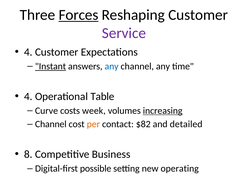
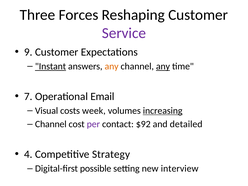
Forces underline: present -> none (79, 15)
4: 4 -> 9 (28, 52)
any colour: blue -> orange (112, 66)
any underline: none -> present (163, 66)
4: 4 -> 7 (28, 96)
Table: Table -> Email (102, 96)
Curve: Curve -> Visual (47, 111)
per colour: orange -> purple (93, 124)
$82: $82 -> $92 (143, 124)
8: 8 -> 4 (28, 154)
Business: Business -> Strategy (111, 154)
operating: operating -> interview (180, 169)
